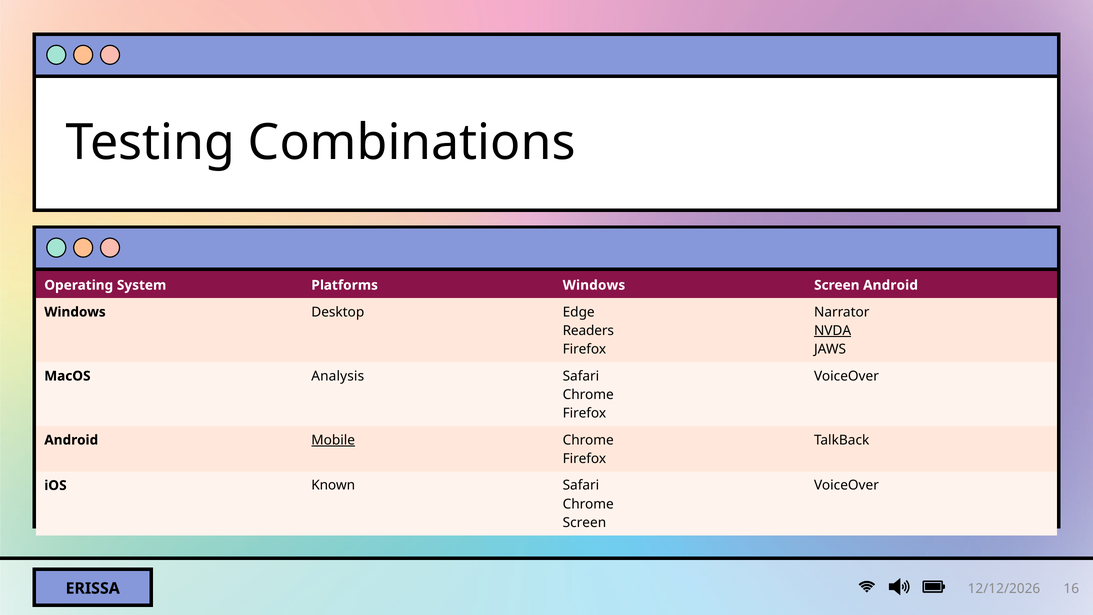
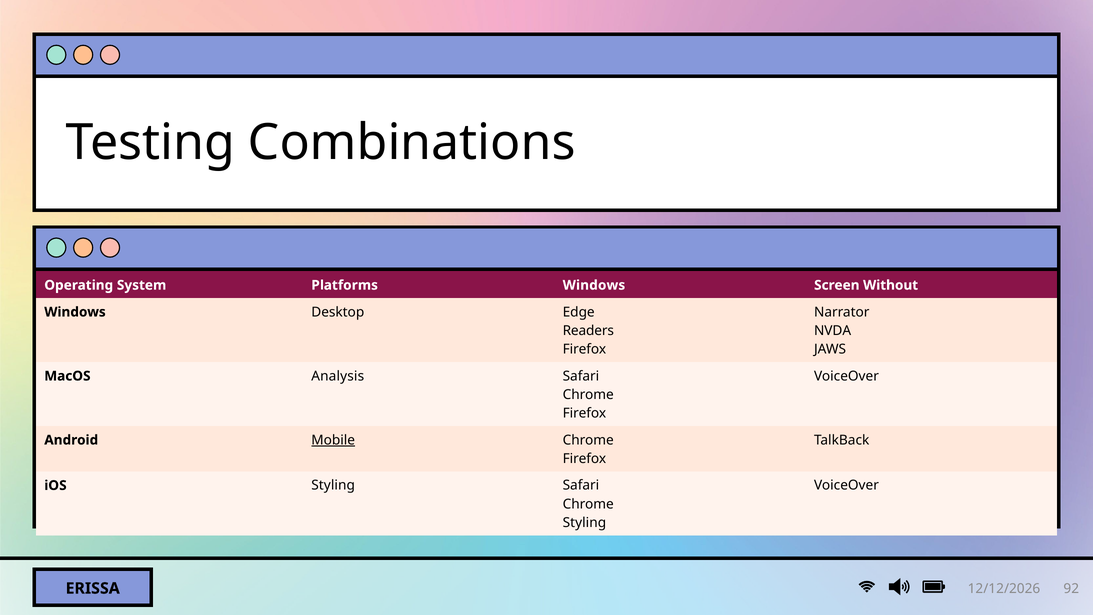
Screen Android: Android -> Without (891, 285)
NVDA underline: present -> none (833, 331)
iOS Known: Known -> Styling (333, 485)
Screen: Screen -> Styling (584, 523)
16: 16 -> 92 (1071, 588)
